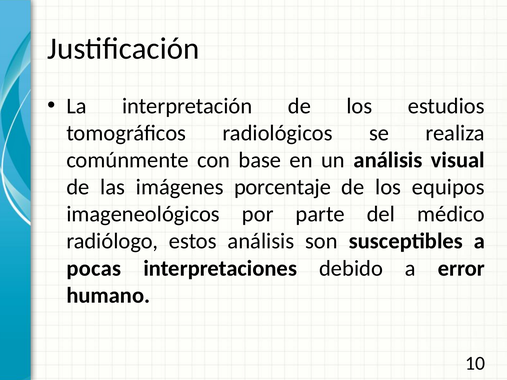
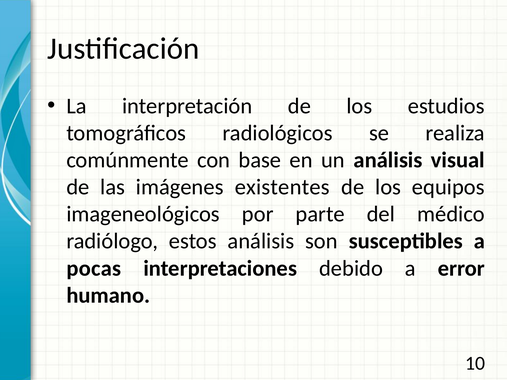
porcentaje: porcentaje -> existentes (282, 187)
